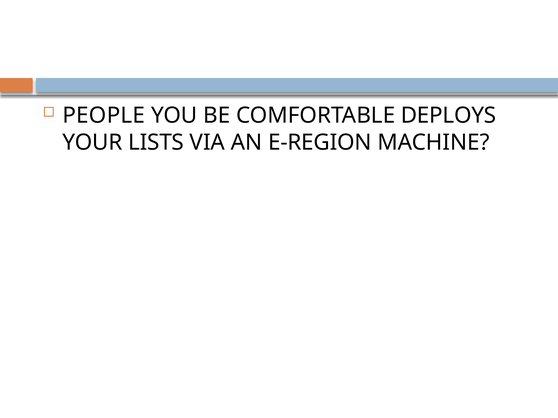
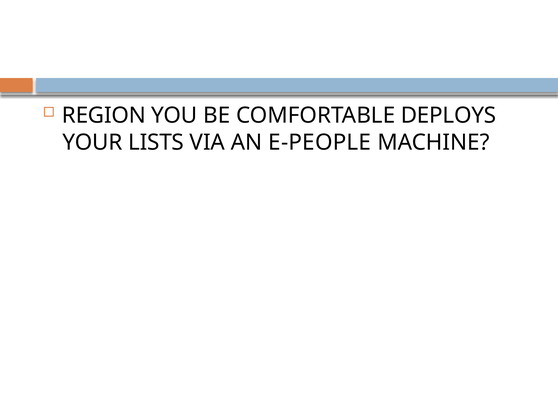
PEOPLE: PEOPLE -> REGION (104, 115)
E-REGION: E-REGION -> E-PEOPLE (320, 142)
